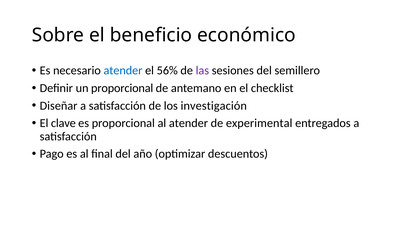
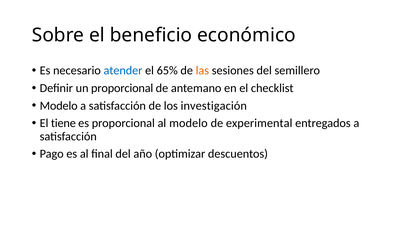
56%: 56% -> 65% (167, 71)
las colour: purple -> orange (202, 71)
Diseñar: Diseñar -> Modelo (59, 106)
clave: clave -> tiene (63, 123)
al atender: atender -> modelo (188, 123)
